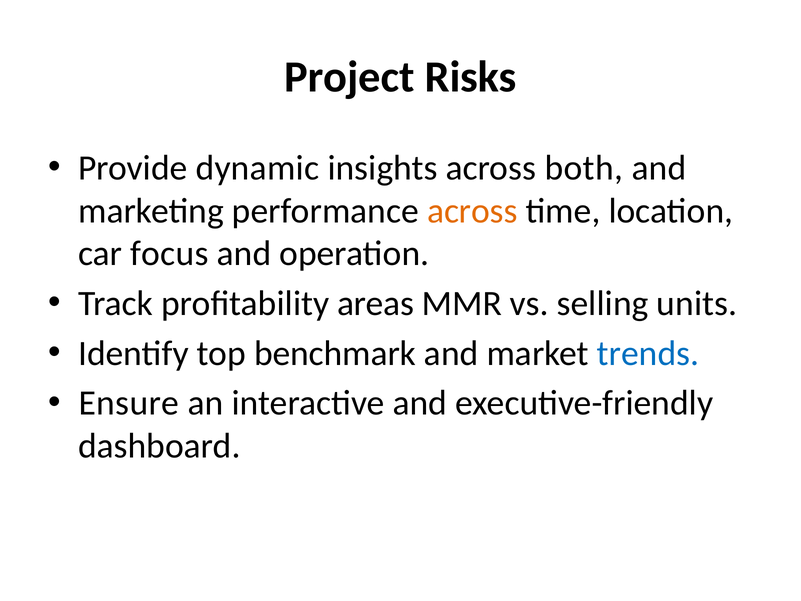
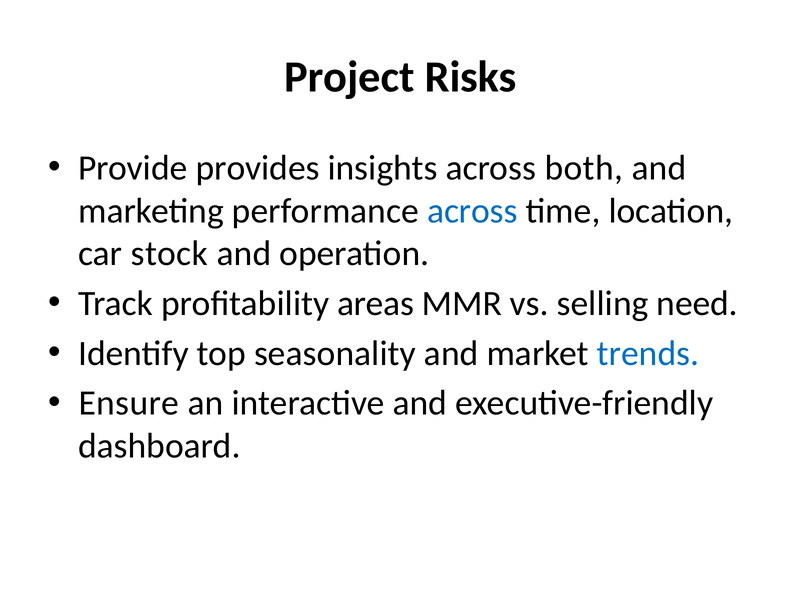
dynamic: dynamic -> provides (258, 168)
across colour: orange -> blue (472, 211)
focus: focus -> stock (169, 253)
units: units -> need (697, 303)
benchmark: benchmark -> seasonality (335, 353)
